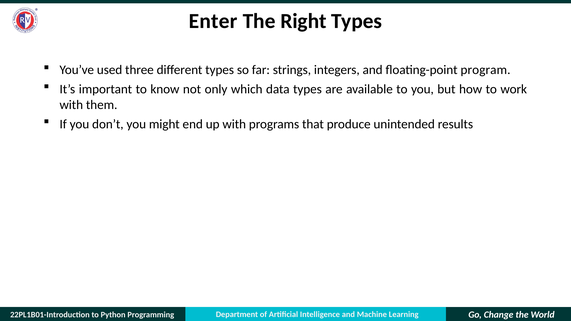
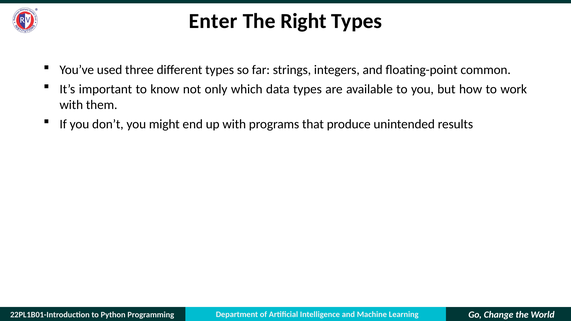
program: program -> common (486, 70)
